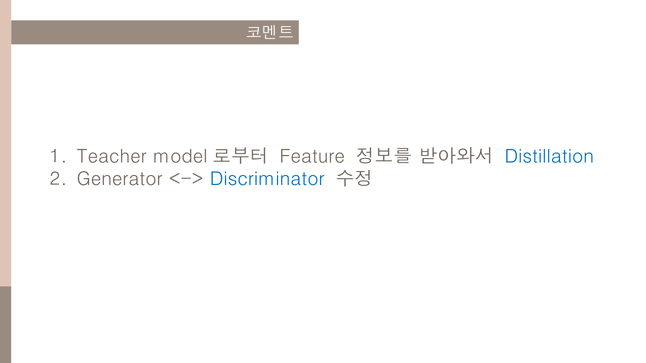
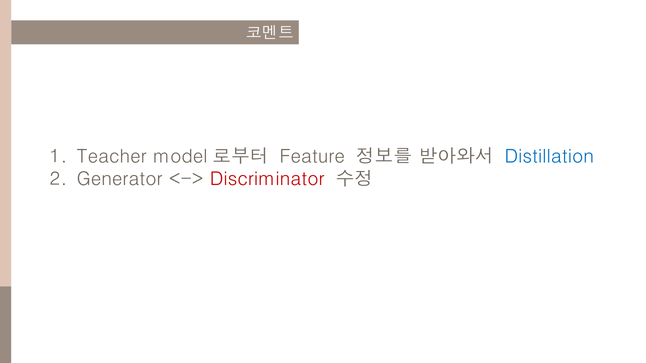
Discriminator colour: blue -> red (267, 179)
